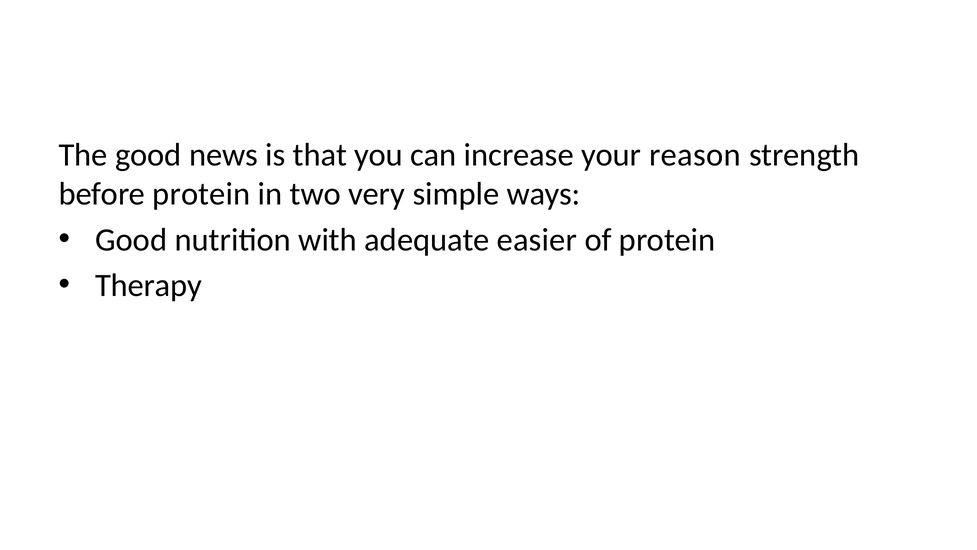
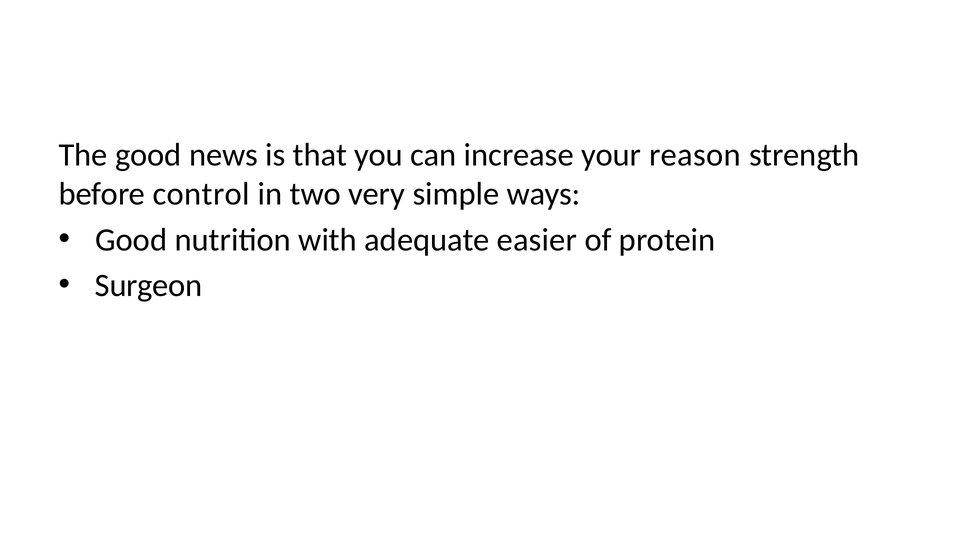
before protein: protein -> control (201, 194)
Therapy: Therapy -> Surgeon (149, 285)
